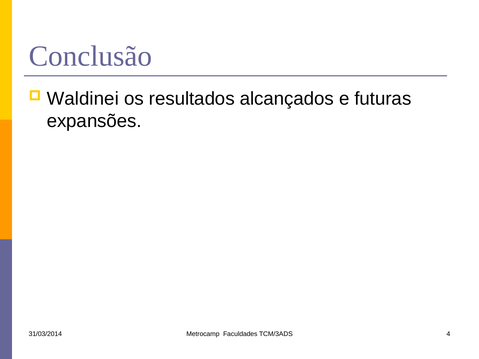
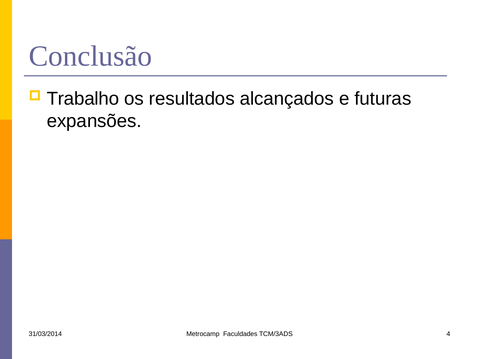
Waldinei: Waldinei -> Trabalho (83, 99)
